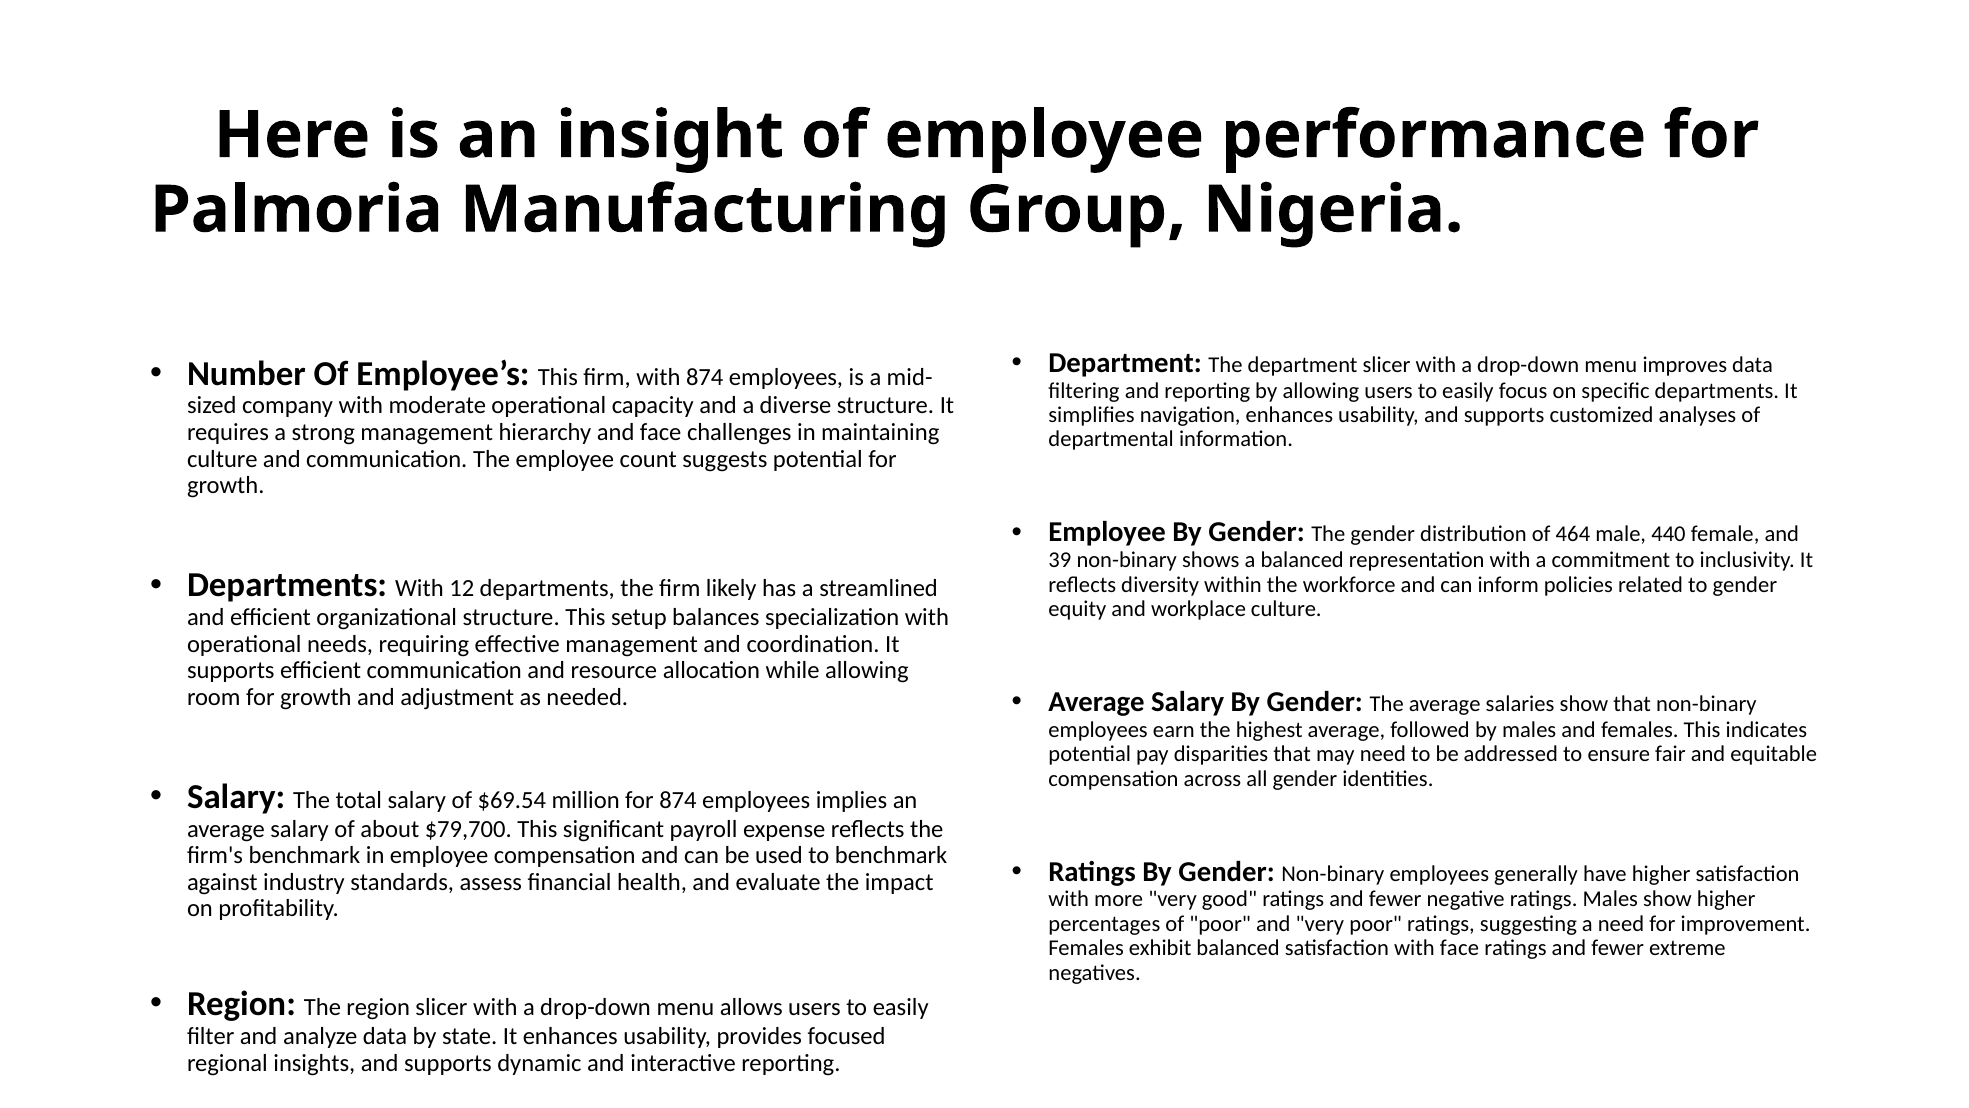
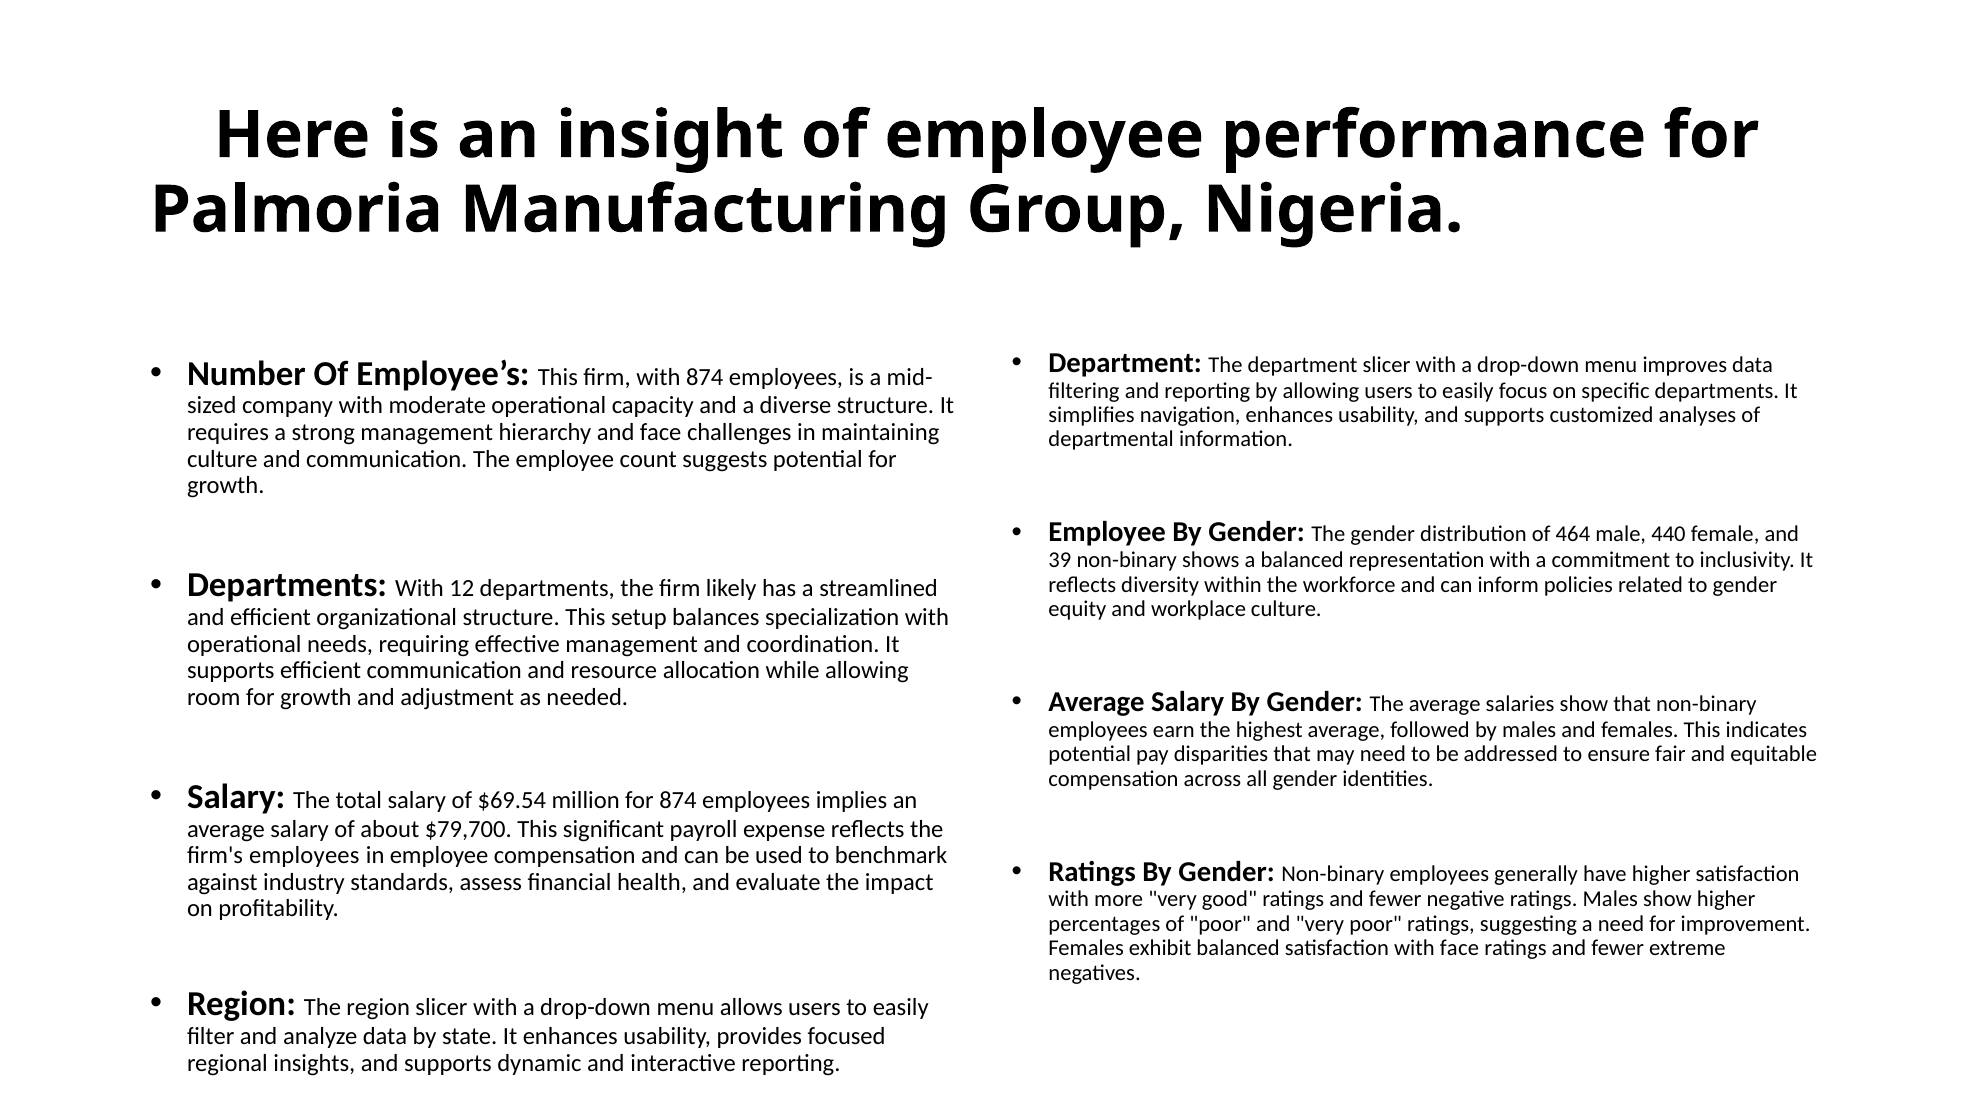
firm's benchmark: benchmark -> employees (304, 855)
